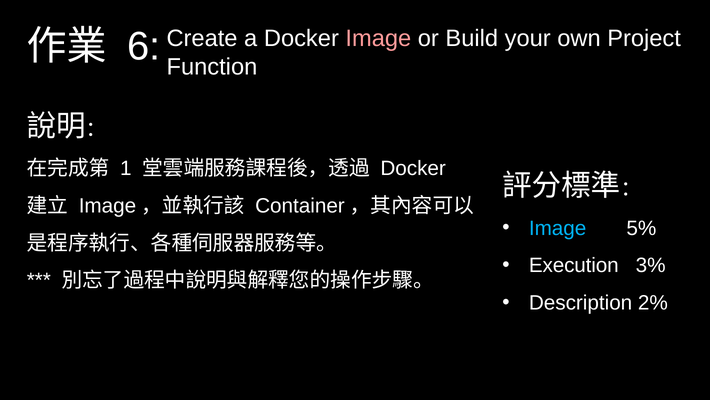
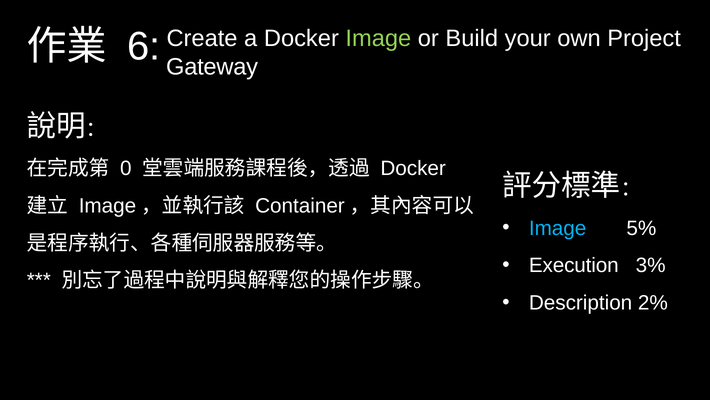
Image colour: pink -> light green (378, 38)
Function: Function -> Gateway (212, 67)
1: 1 -> 0 (126, 168)
